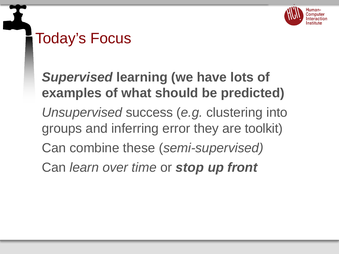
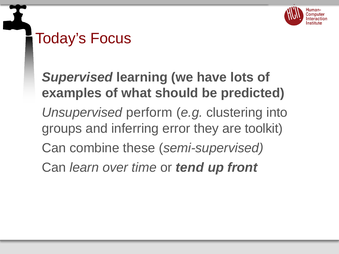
success: success -> perform (149, 113)
stop: stop -> tend (190, 168)
